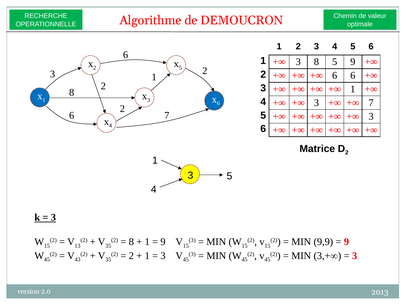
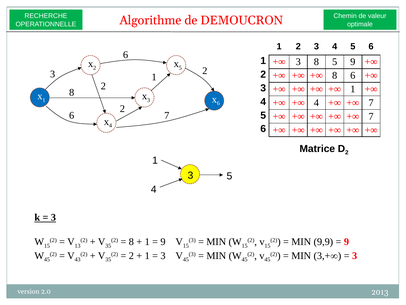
6: 6 -> 8 (335, 75)
3: 3 -> 4 (316, 103)
3: 3 -> 7 (371, 116)
